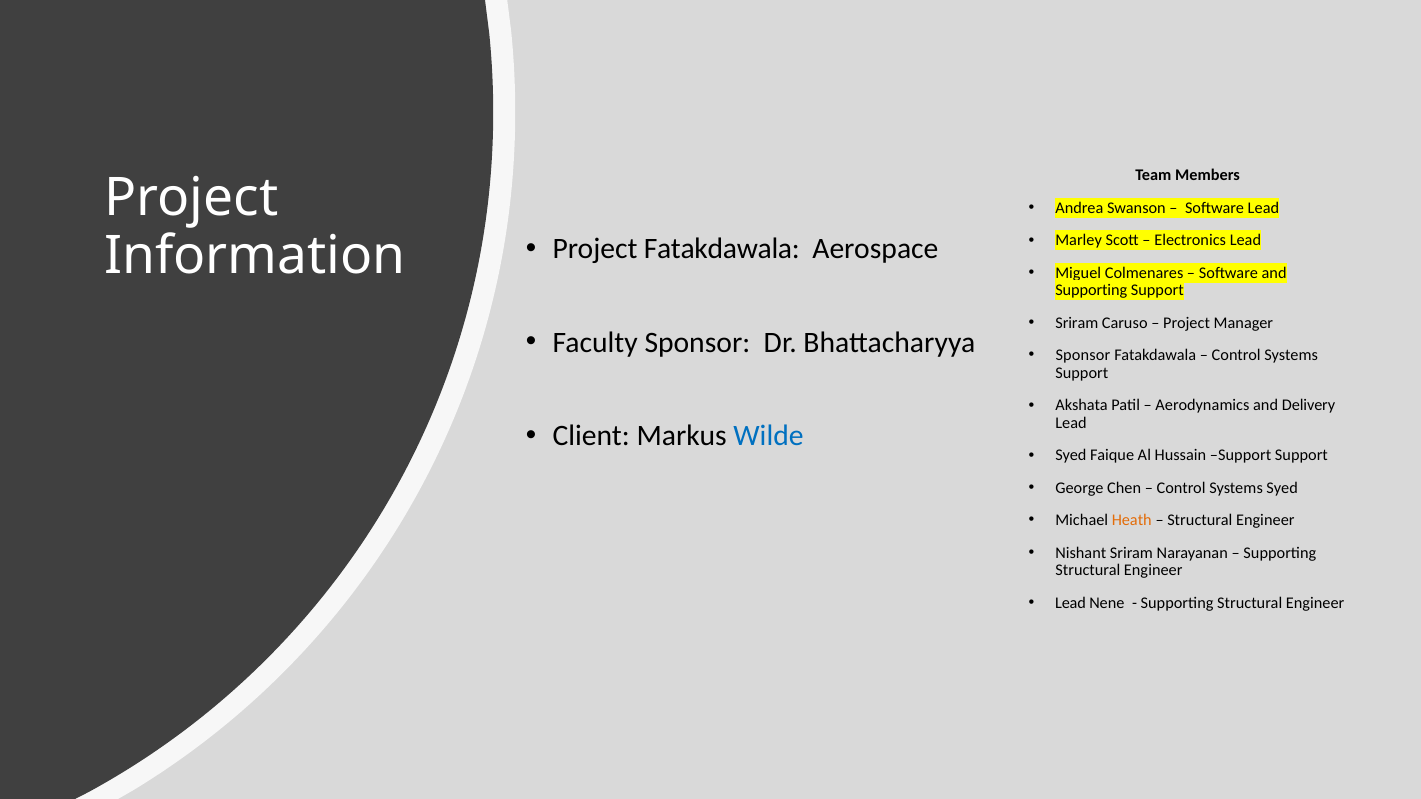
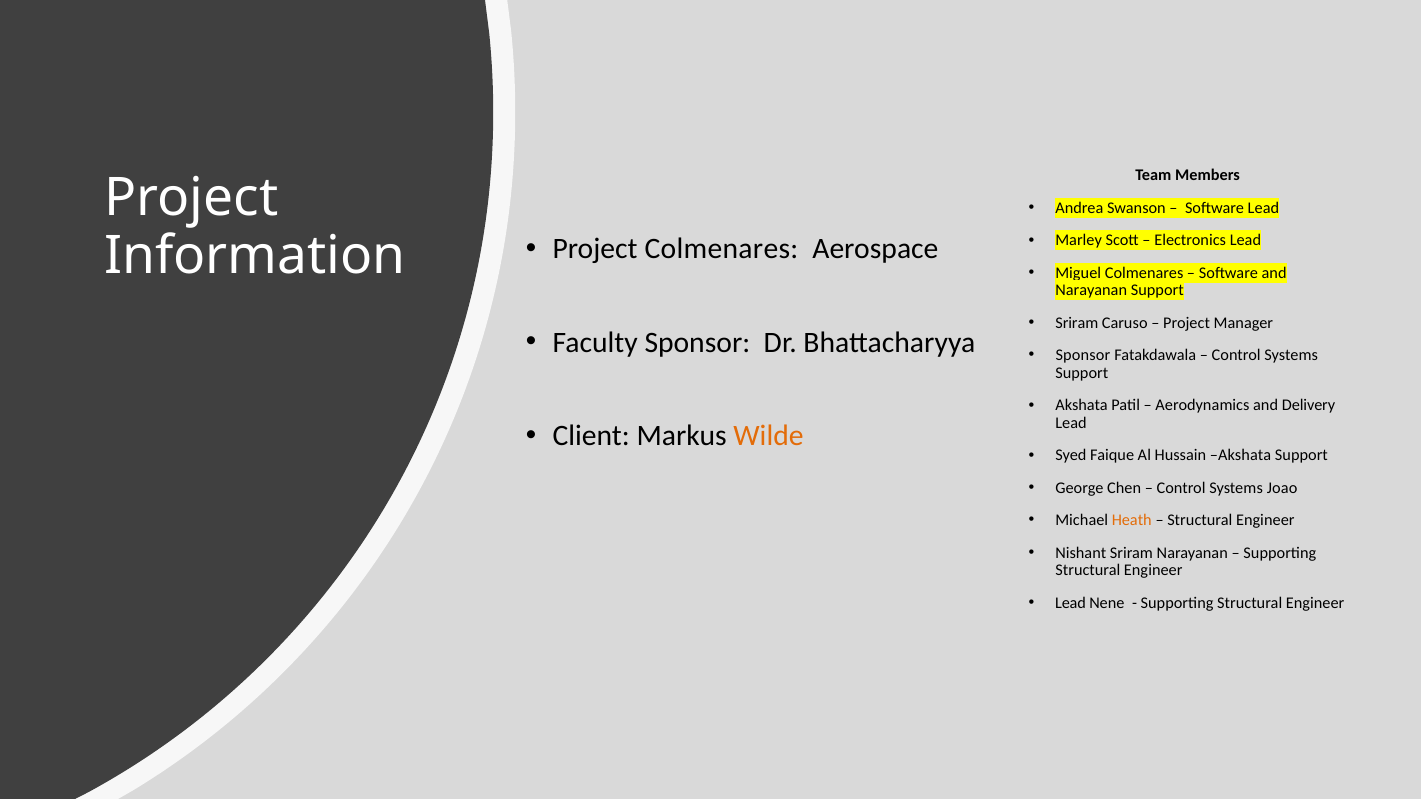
Project Fatakdawala: Fatakdawala -> Colmenares (721, 249)
Supporting: Supporting -> Narayanan (1091, 291)
Wilde colour: blue -> orange (768, 436)
Hussain Support: Support -> Akshata (1241, 456)
Systems Syed: Syed -> Joao (1282, 488)
